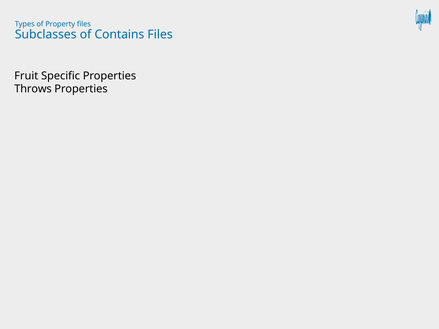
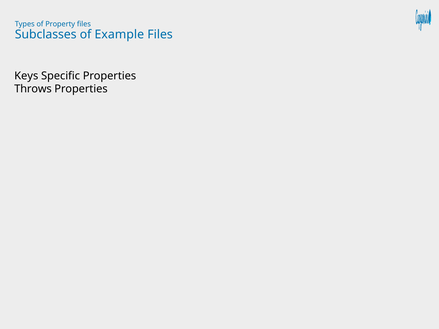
Contains: Contains -> Example (119, 34)
Fruit: Fruit -> Keys (26, 76)
